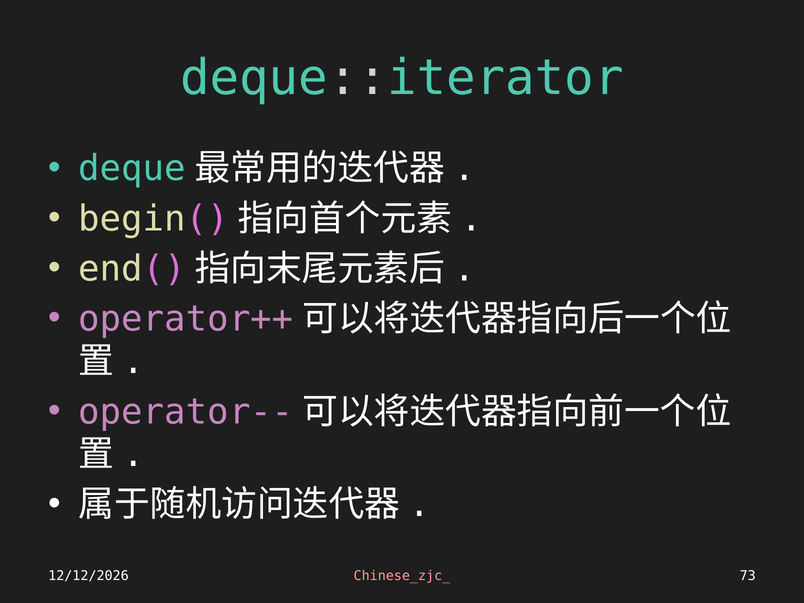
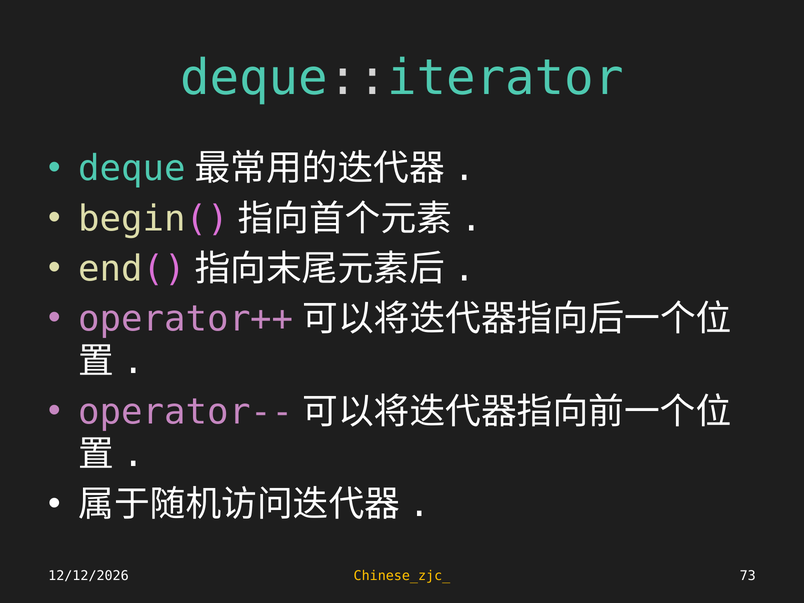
Chinese_zjc_ colour: pink -> yellow (402, 576)
